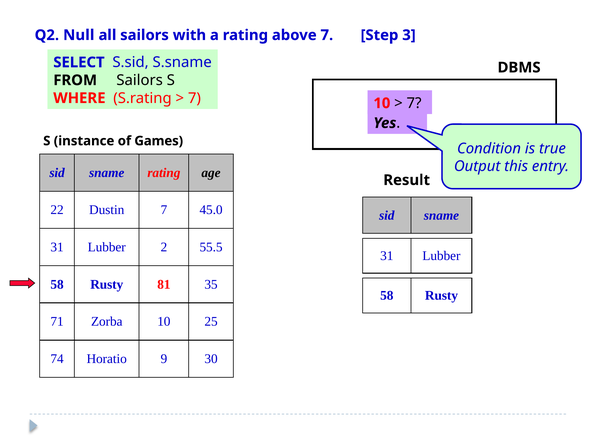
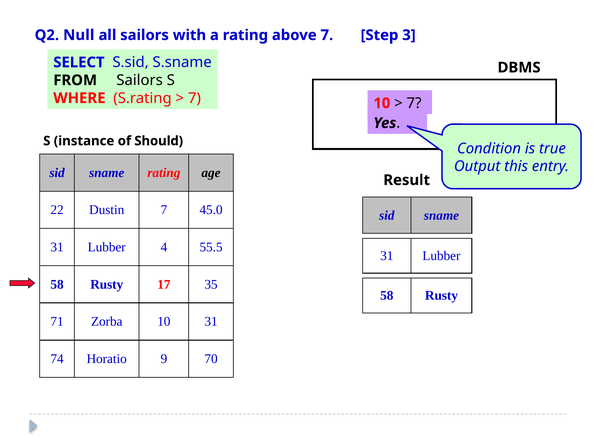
Games: Games -> Should (159, 141)
2: 2 -> 4 (164, 247)
81: 81 -> 17 (164, 284)
10 25: 25 -> 31 (211, 322)
30: 30 -> 70 (211, 359)
